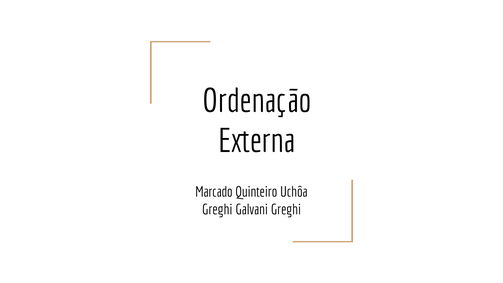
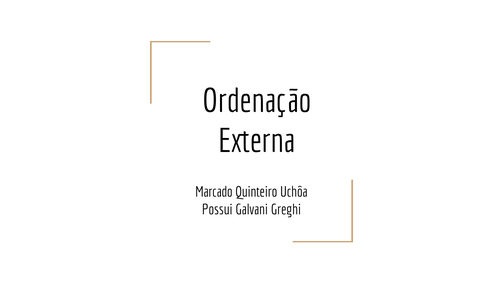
Greghi: Greghi -> Possui (217, 210)
